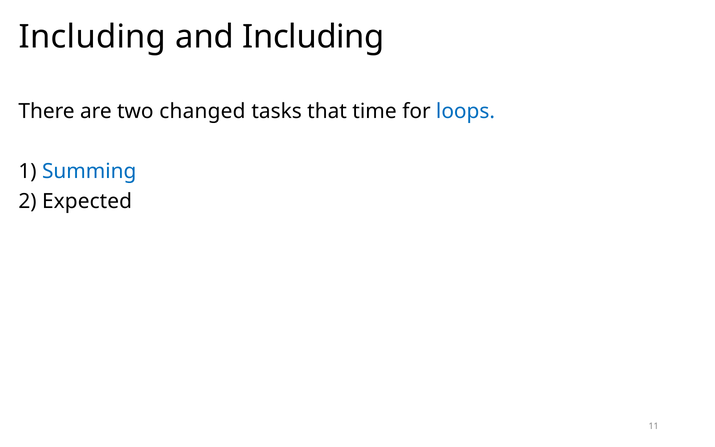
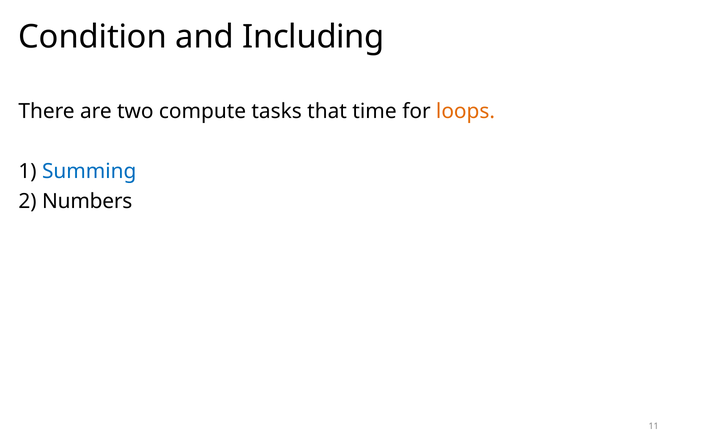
Including: Including -> Condition (93, 37)
changed: changed -> compute (203, 111)
loops colour: blue -> orange (466, 111)
Expected: Expected -> Numbers (87, 201)
